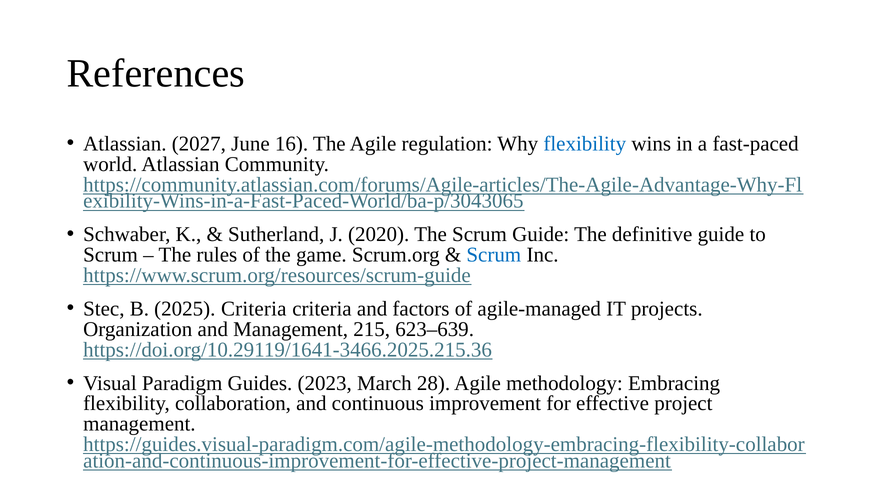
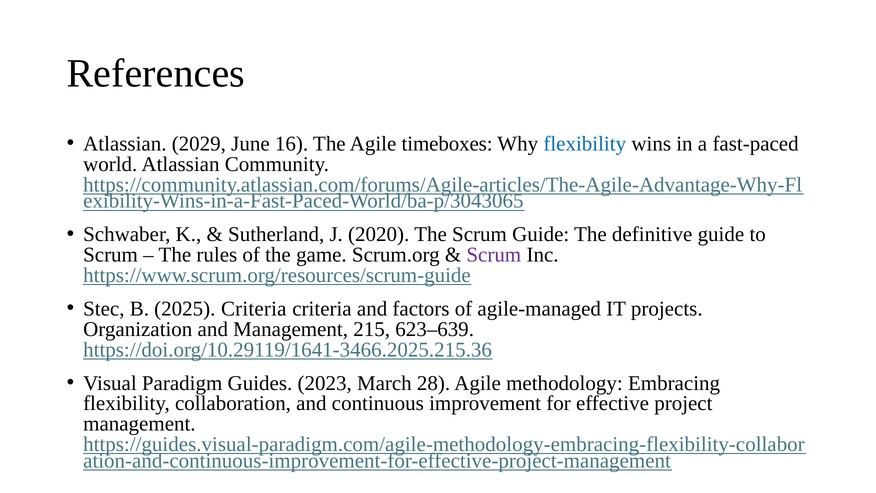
2027: 2027 -> 2029 (199, 144)
regulation: regulation -> timeboxes (447, 144)
Scrum colour: blue -> purple (494, 255)
